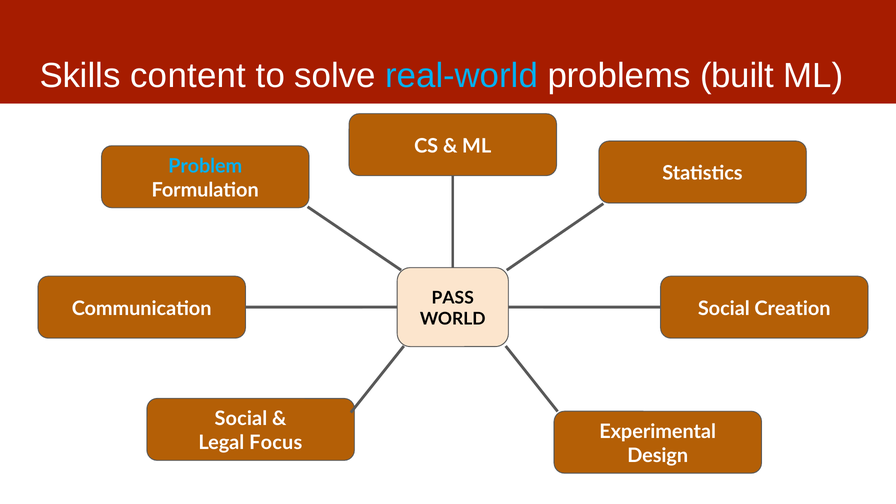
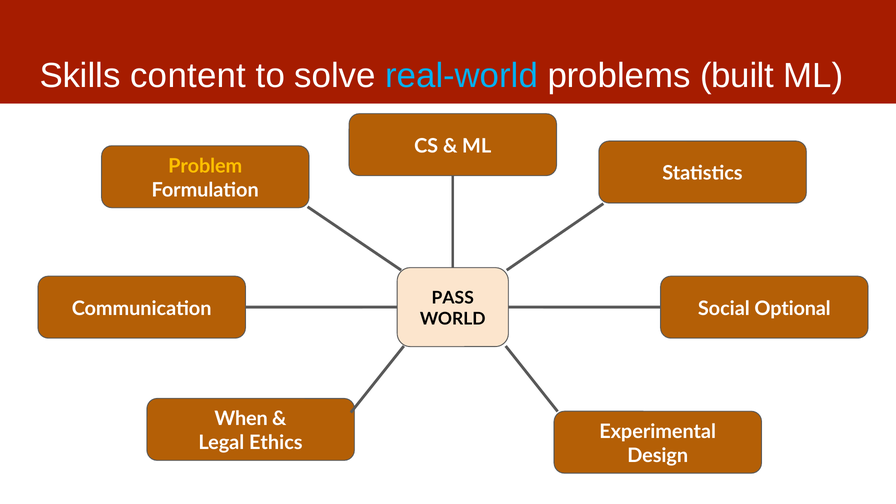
Problem colour: light blue -> yellow (205, 166)
Creation: Creation -> Optional (793, 309)
Social: Social -> When (241, 419)
Focus: Focus -> Ethics (276, 443)
